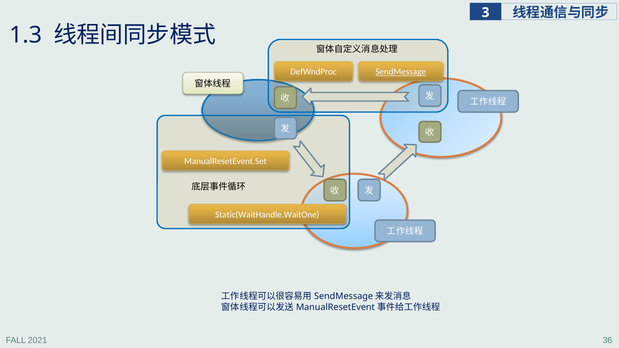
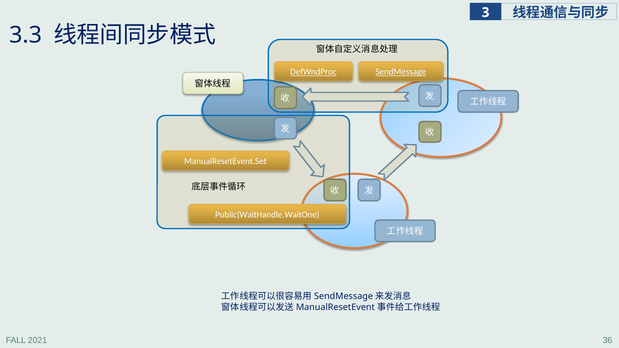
1.3: 1.3 -> 3.3 (26, 35)
DefWndProc underline: none -> present (313, 72)
Static(WaitHandle.WaitOne: Static(WaitHandle.WaitOne -> Public(WaitHandle.WaitOne (267, 215)
